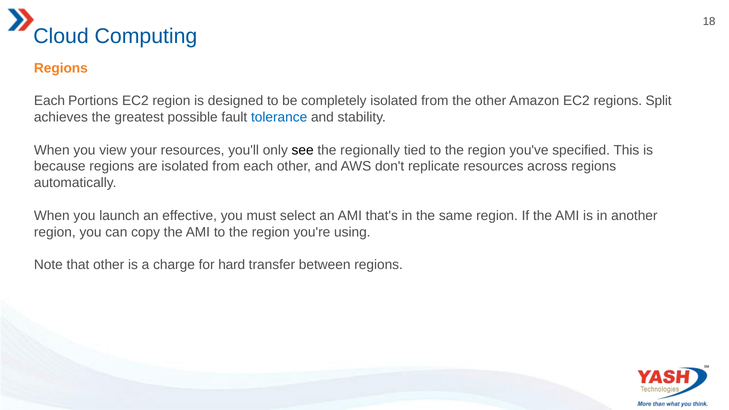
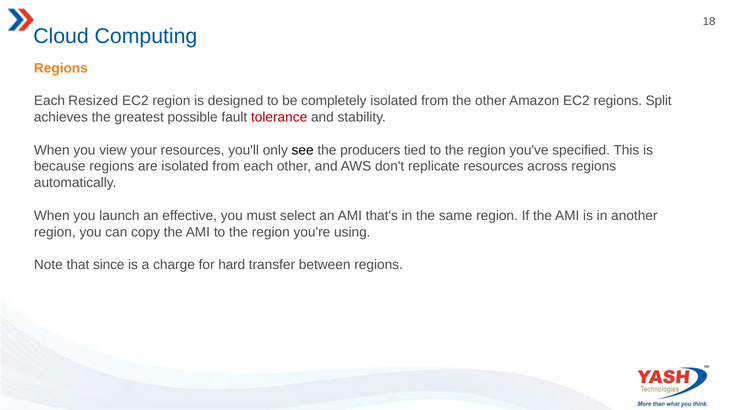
Portions: Portions -> Resized (93, 101)
tolerance colour: blue -> red (279, 117)
regionally: regionally -> producers (370, 150)
that other: other -> since (109, 265)
